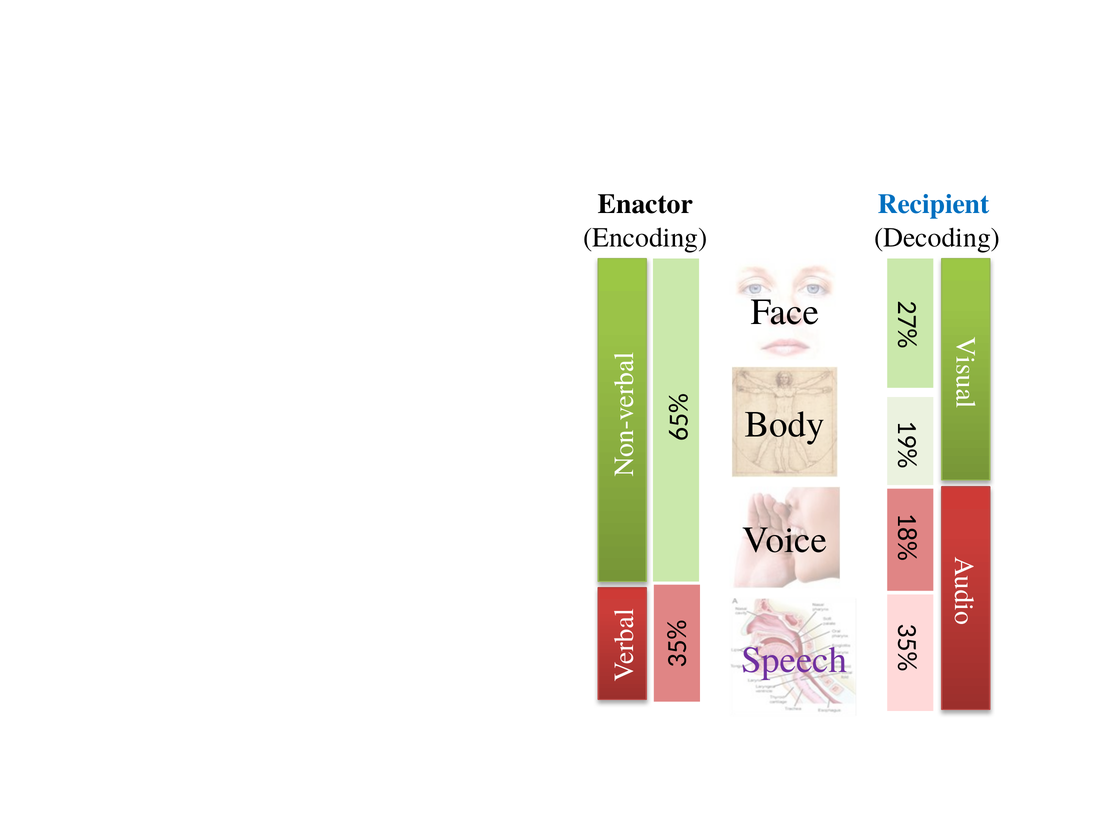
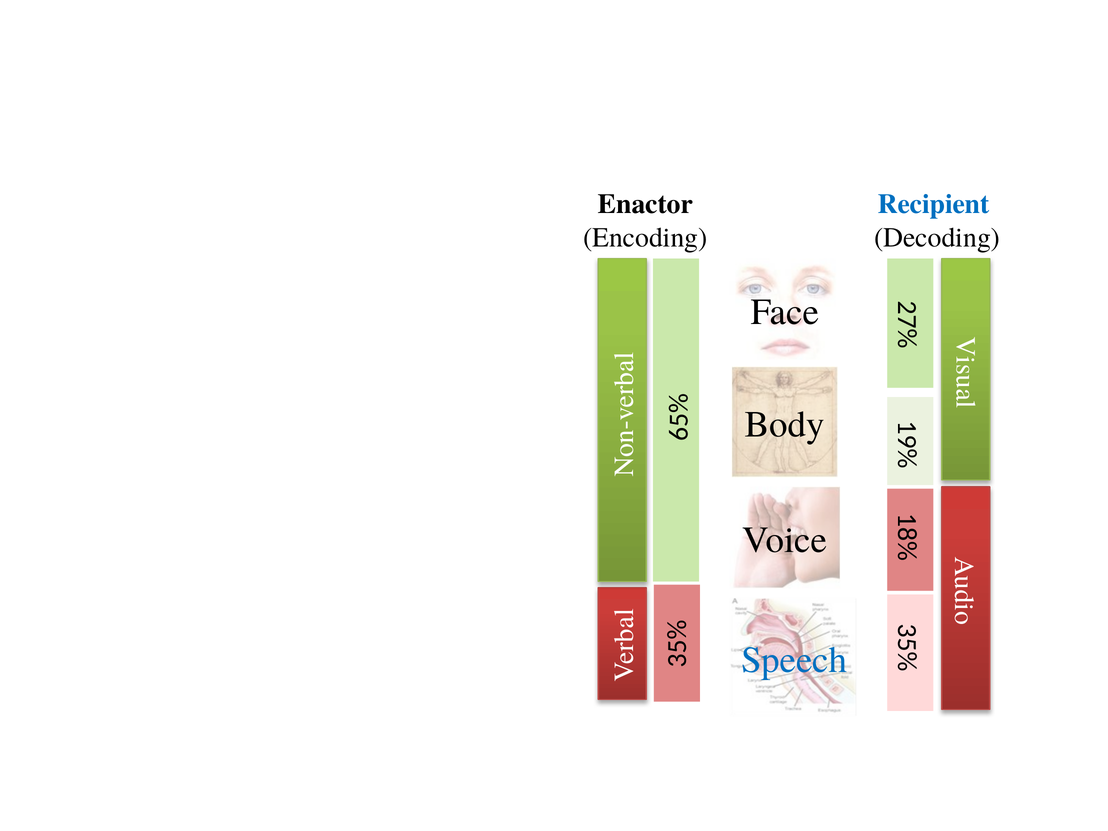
Speech colour: purple -> blue (794, 660)
